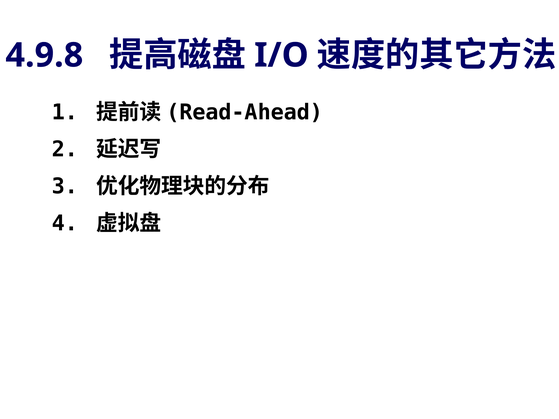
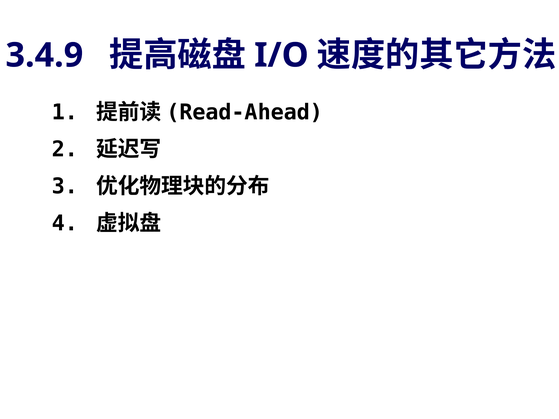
4.9.8: 4.9.8 -> 3.4.9 (44, 55)
